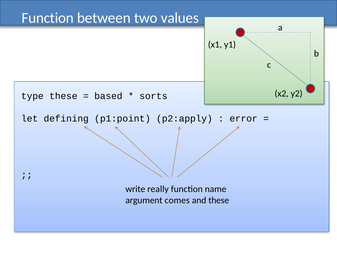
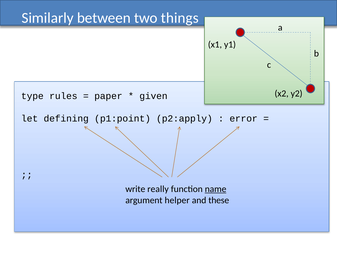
Function: Function -> Similarly (48, 18)
values: values -> things (180, 18)
type these: these -> rules (63, 96)
based: based -> paper (108, 96)
sorts: sorts -> given (153, 96)
name underline: none -> present (216, 189)
comes: comes -> helper (177, 200)
